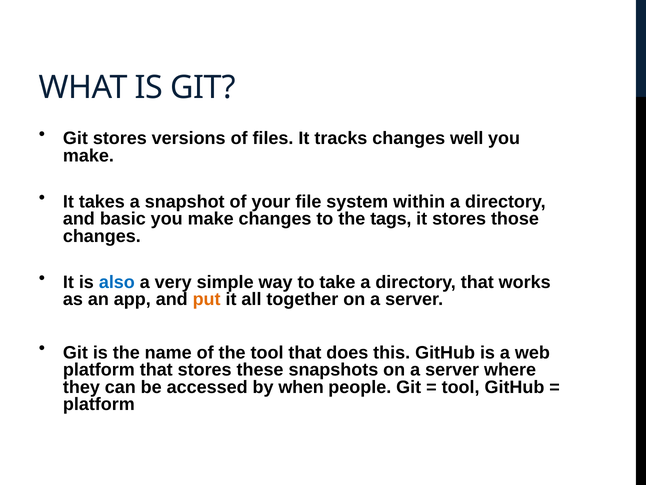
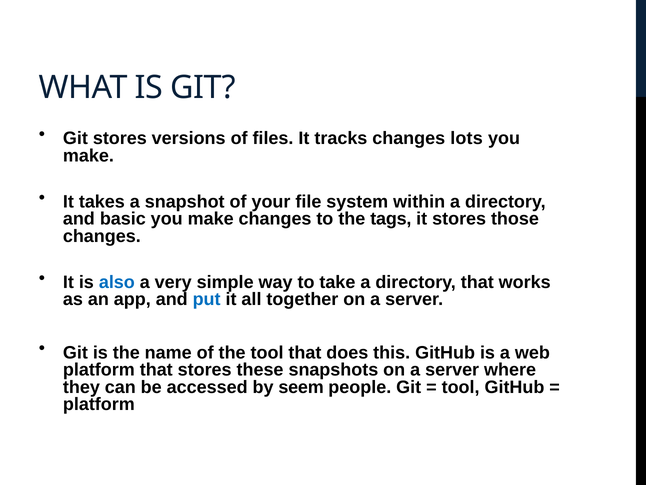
well: well -> lots (467, 138)
put colour: orange -> blue (207, 299)
when: when -> seem (301, 387)
